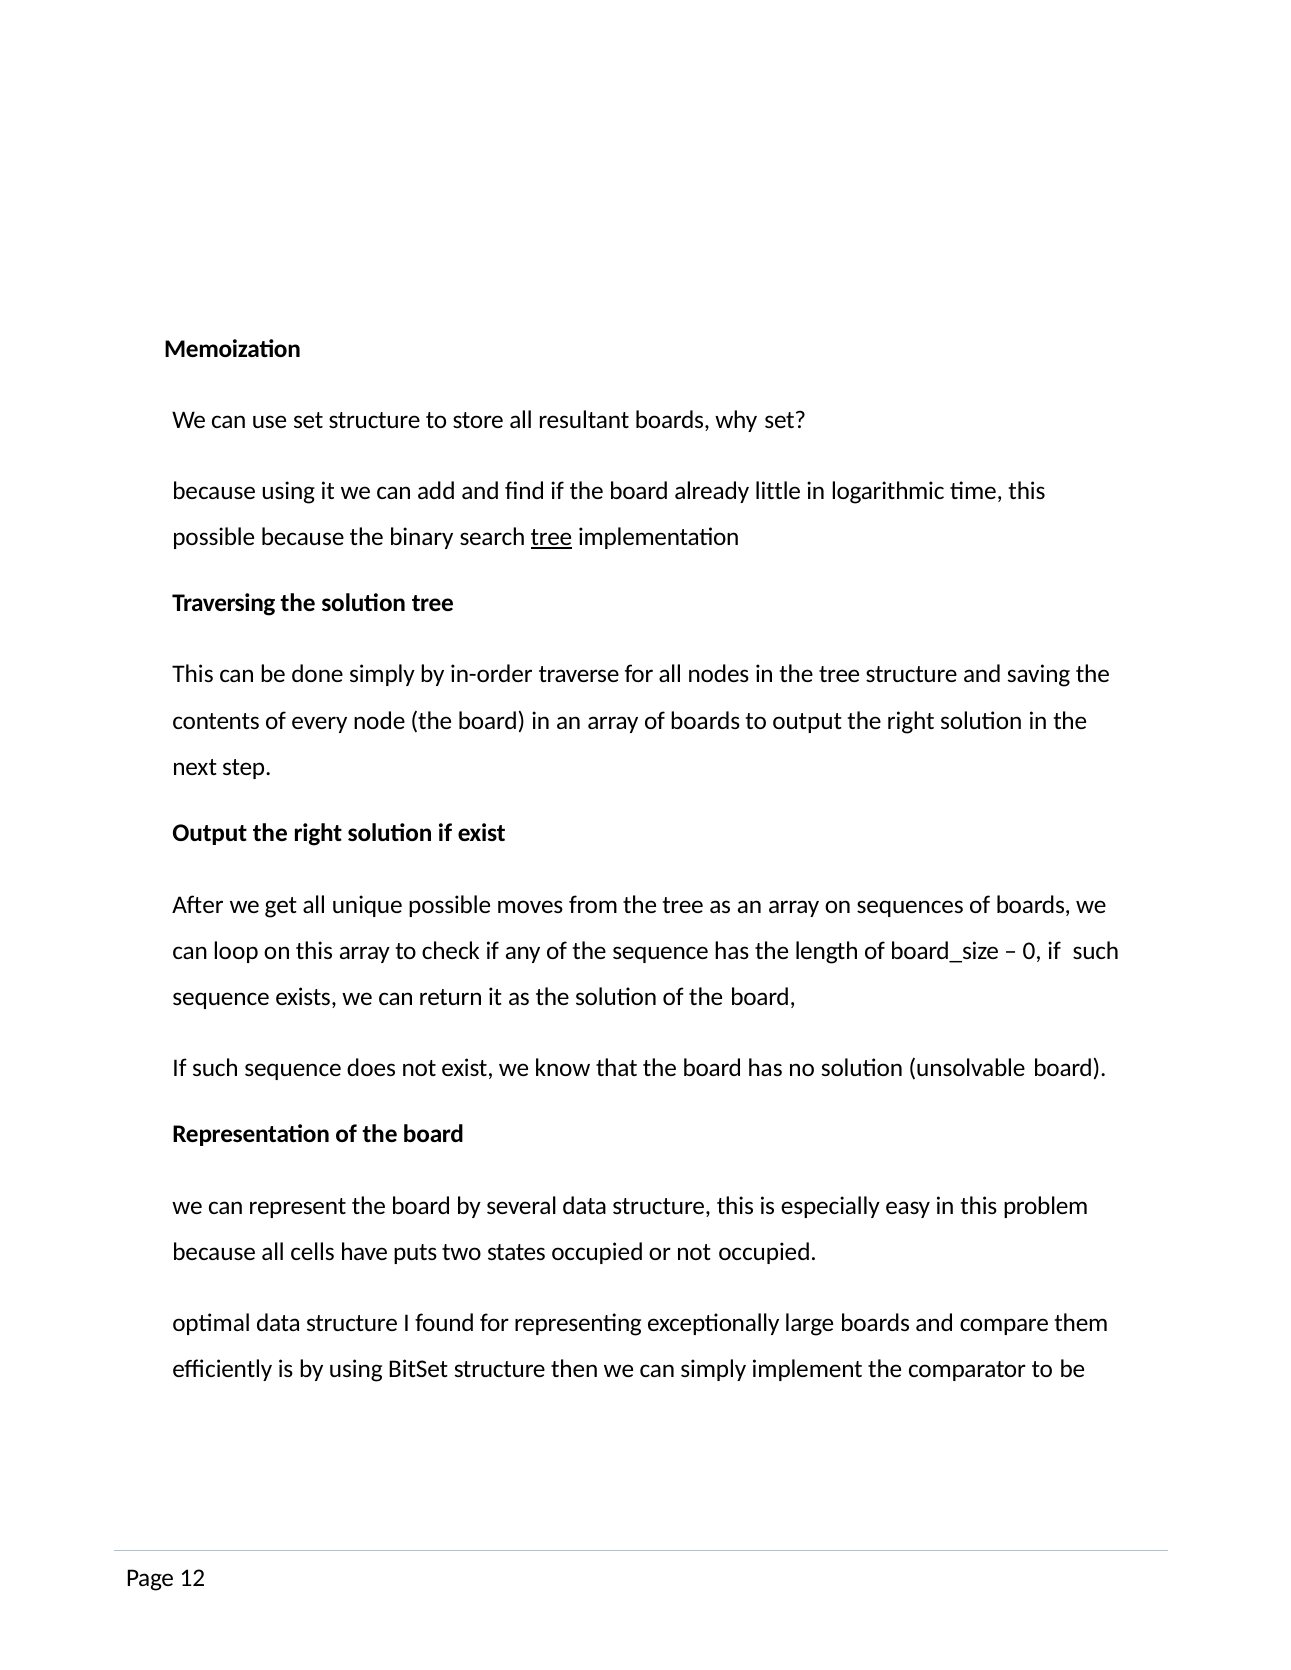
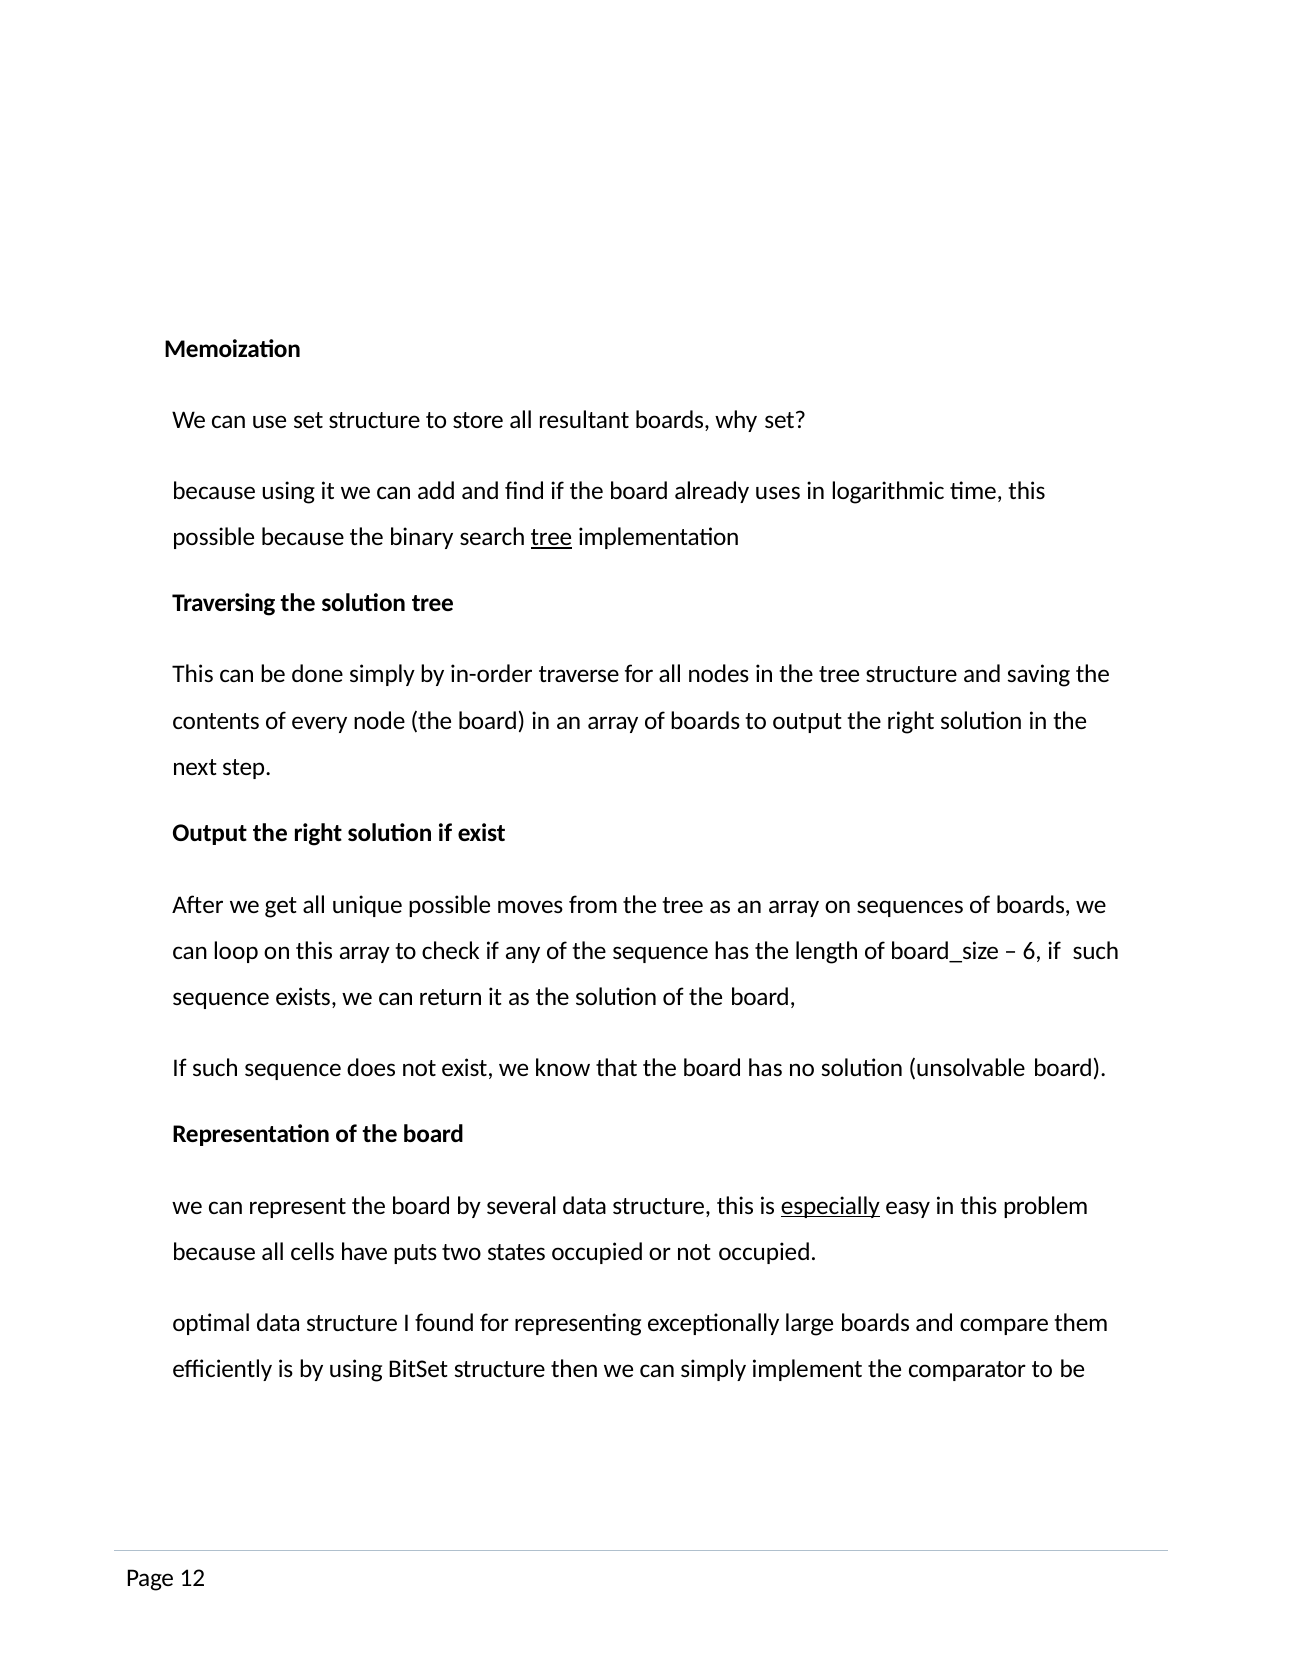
little: little -> uses (778, 491)
0: 0 -> 6 (1032, 951)
especially underline: none -> present (830, 1206)
